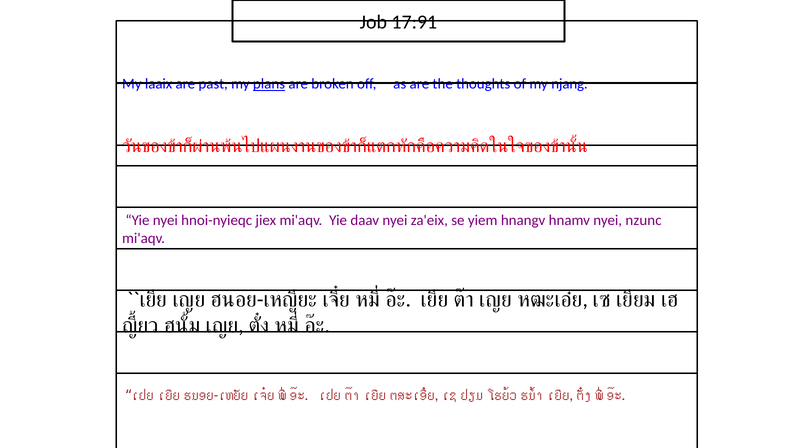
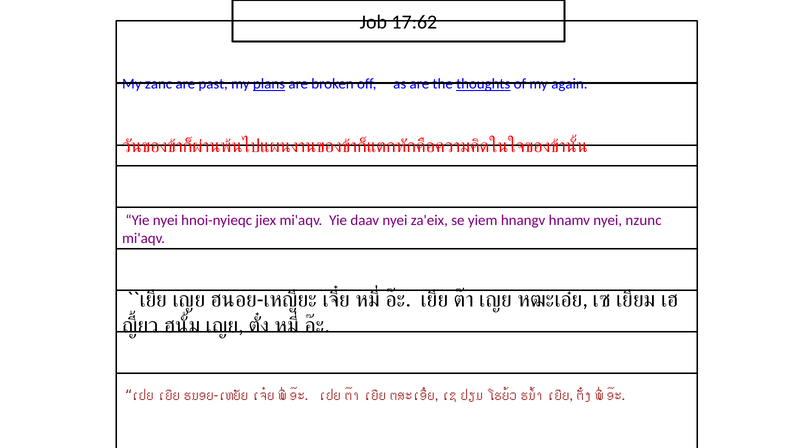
17:91: 17:91 -> 17:62 (414, 22)
laaix: laaix -> zanc (159, 84)
thoughts underline: none -> present (483, 84)
njang: njang -> again (569, 84)
